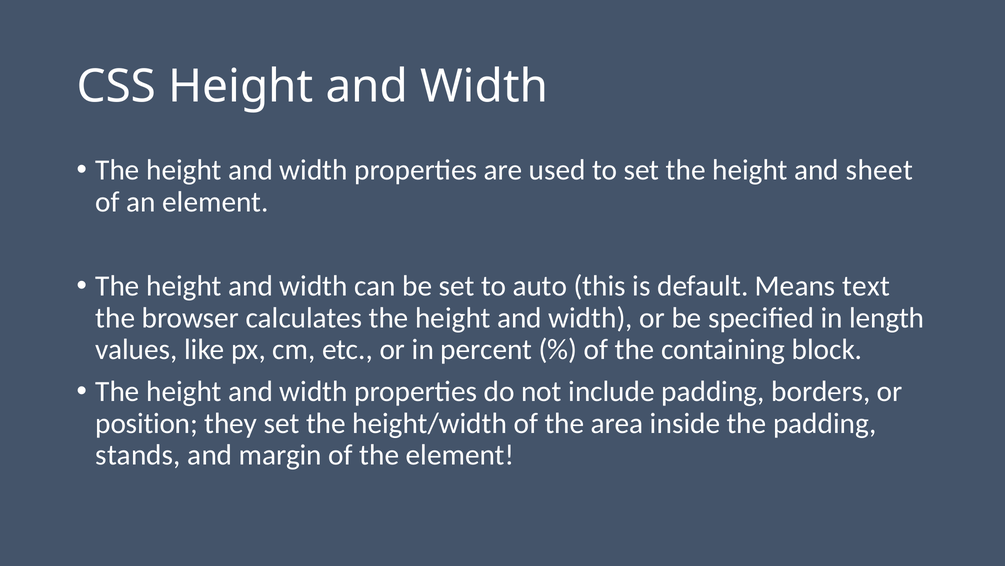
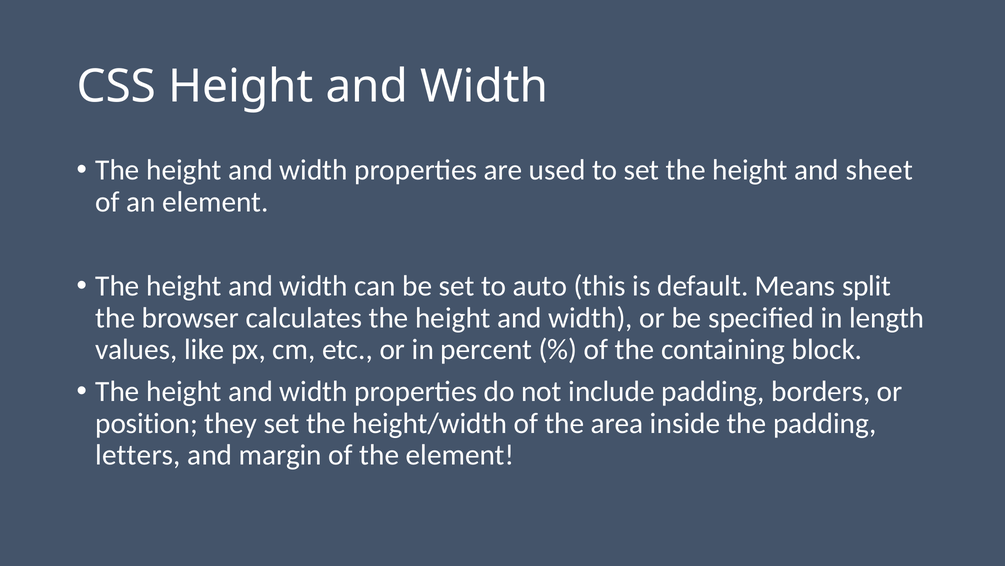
text: text -> split (866, 286)
stands: stands -> letters (138, 455)
